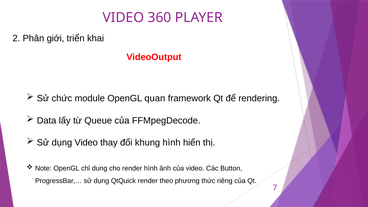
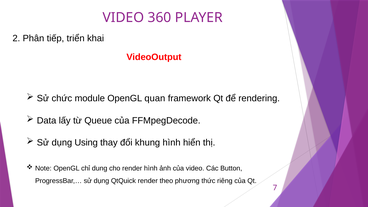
giới: giới -> tiếp (55, 38)
dụng Video: Video -> Using (86, 143)
